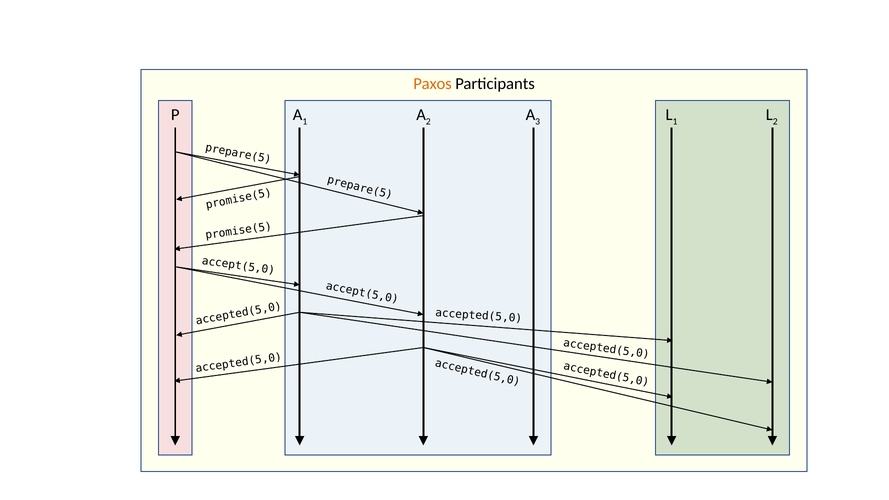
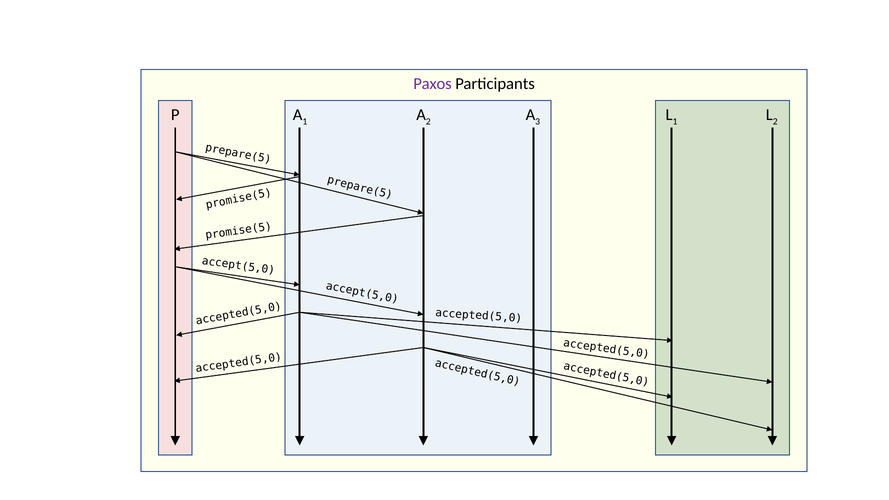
Paxos colour: orange -> purple (432, 84)
